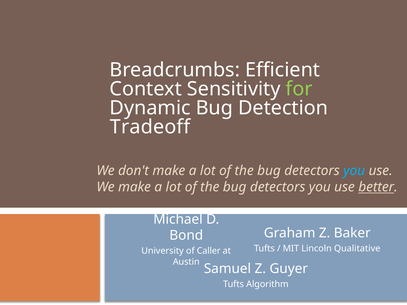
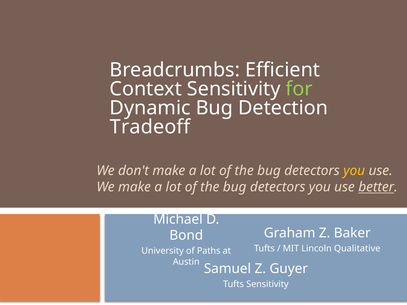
you colour: light blue -> yellow (354, 171)
Caller: Caller -> Paths (209, 251)
Tufts Algorithm: Algorithm -> Sensitivity (267, 285)
